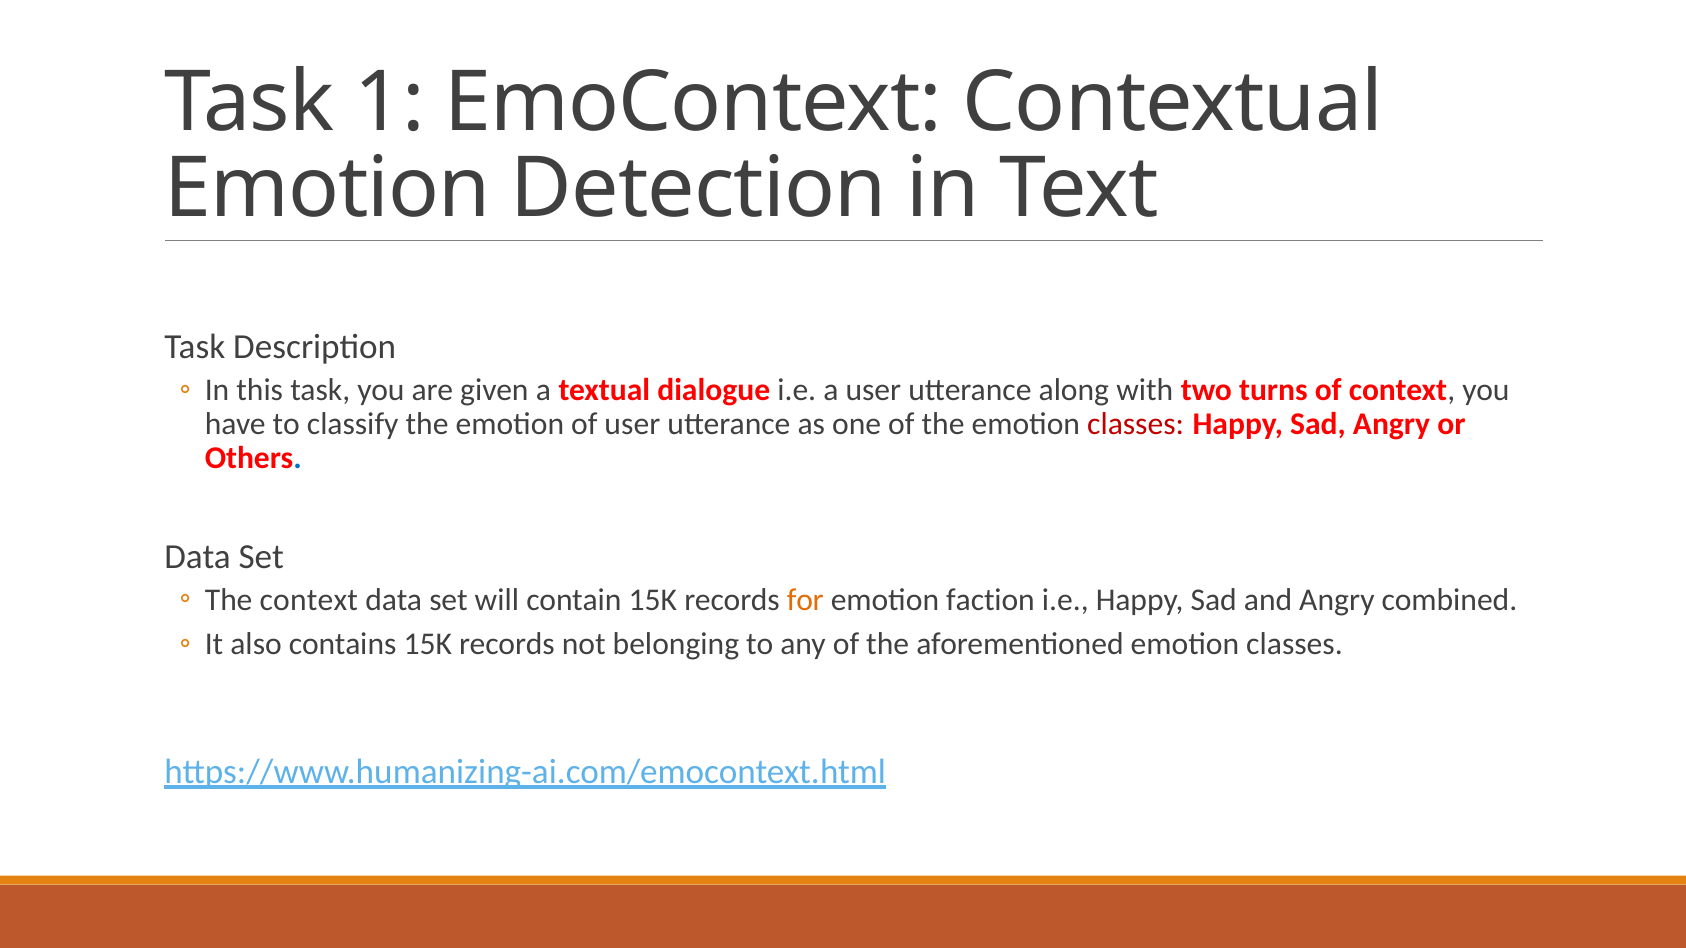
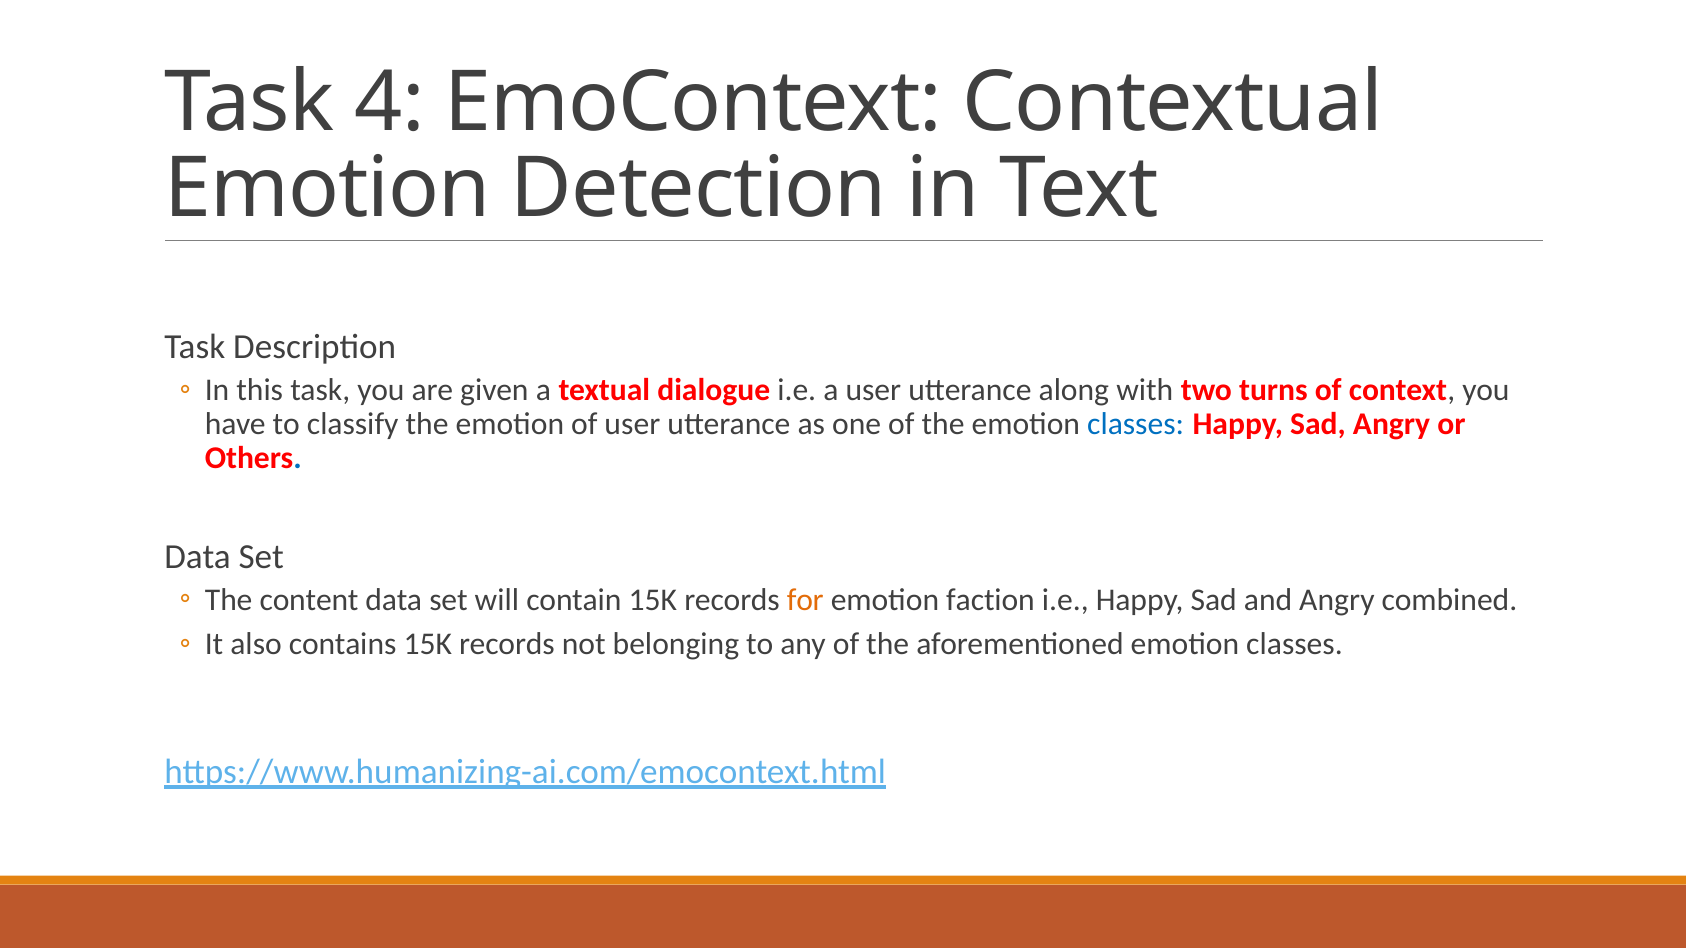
1: 1 -> 4 (390, 103)
classes colour: red -> blue (1136, 424)
The context: context -> content (309, 600)
